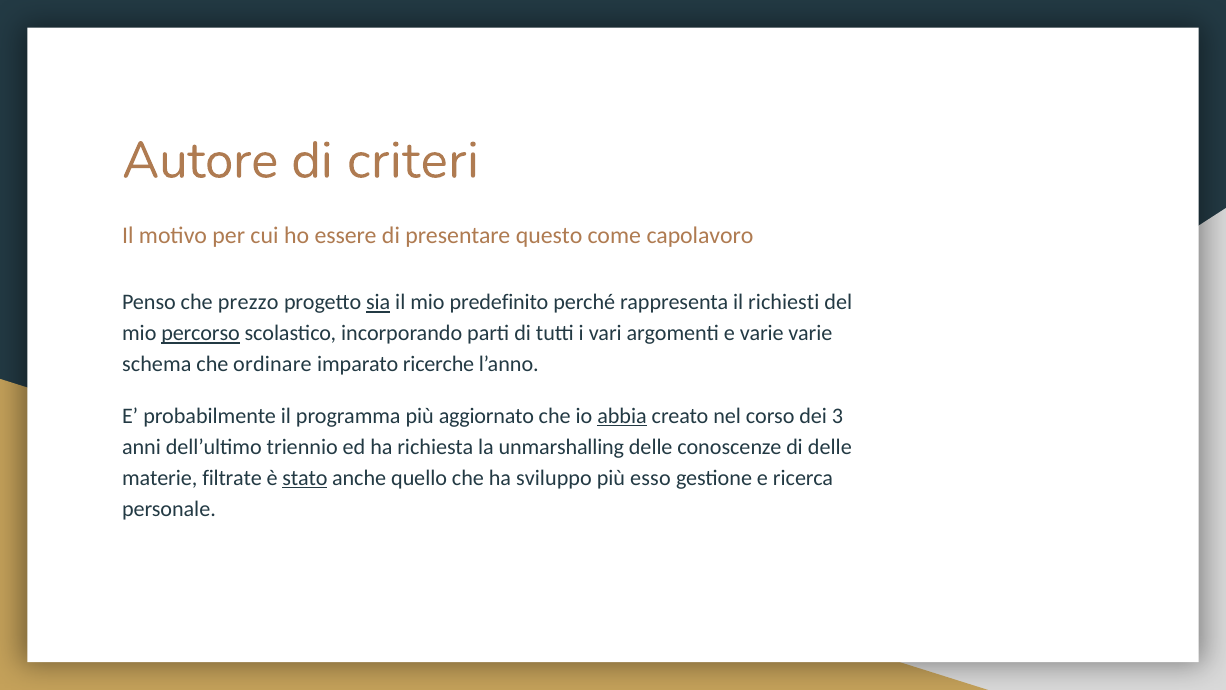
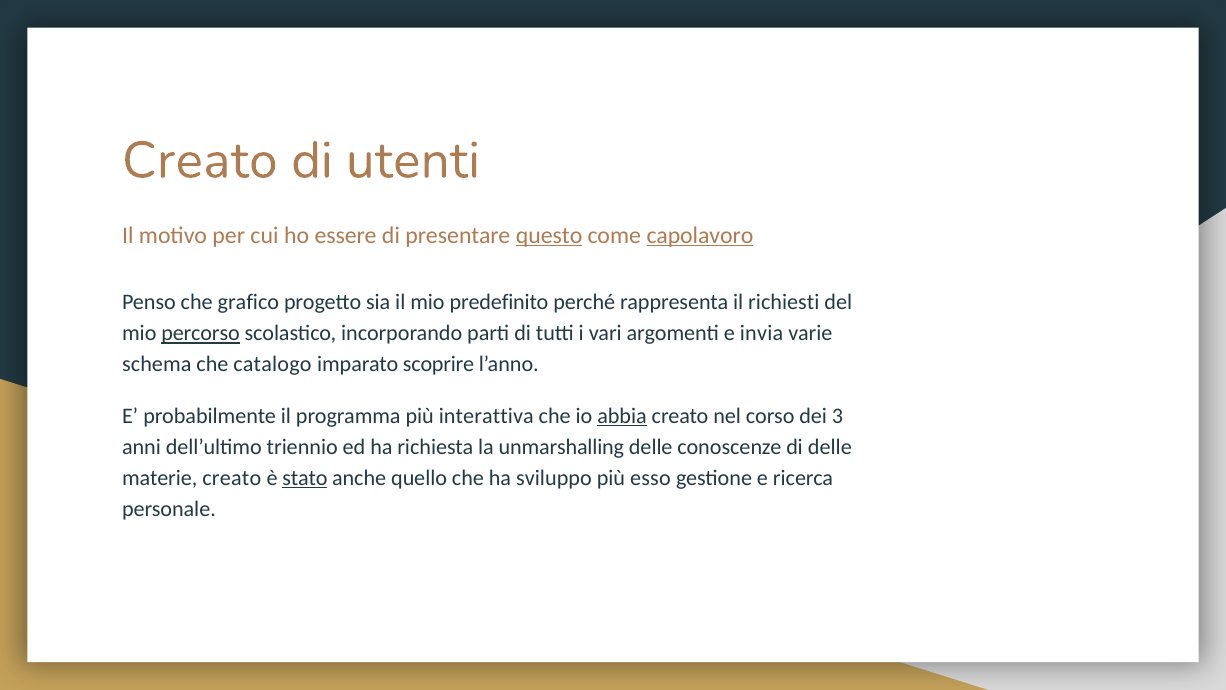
Autore: Autore -> Creato (200, 160)
criteri: criteri -> utenti (413, 160)
questo underline: none -> present (549, 235)
capolavoro underline: none -> present (700, 235)
prezzo: prezzo -> grafico (248, 302)
sia underline: present -> none (378, 302)
e varie: varie -> invia (762, 333)
ordinare: ordinare -> catalogo (272, 364)
ricerche: ricerche -> scoprire (439, 364)
aggiornato: aggiornato -> interattiva (486, 416)
materie filtrate: filtrate -> creato (232, 478)
